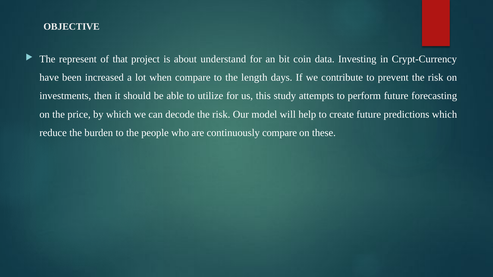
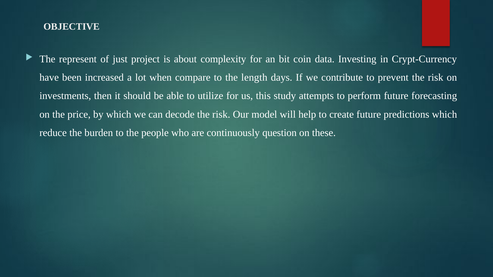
that: that -> just (120, 59)
understand: understand -> complexity (223, 59)
continuously compare: compare -> question (280, 133)
